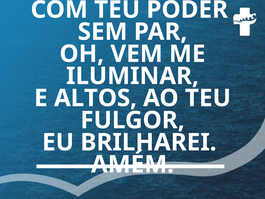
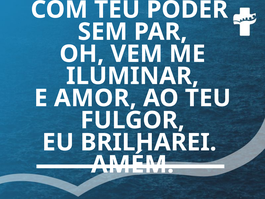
ALTOS: ALTOS -> AMOR (95, 98)
